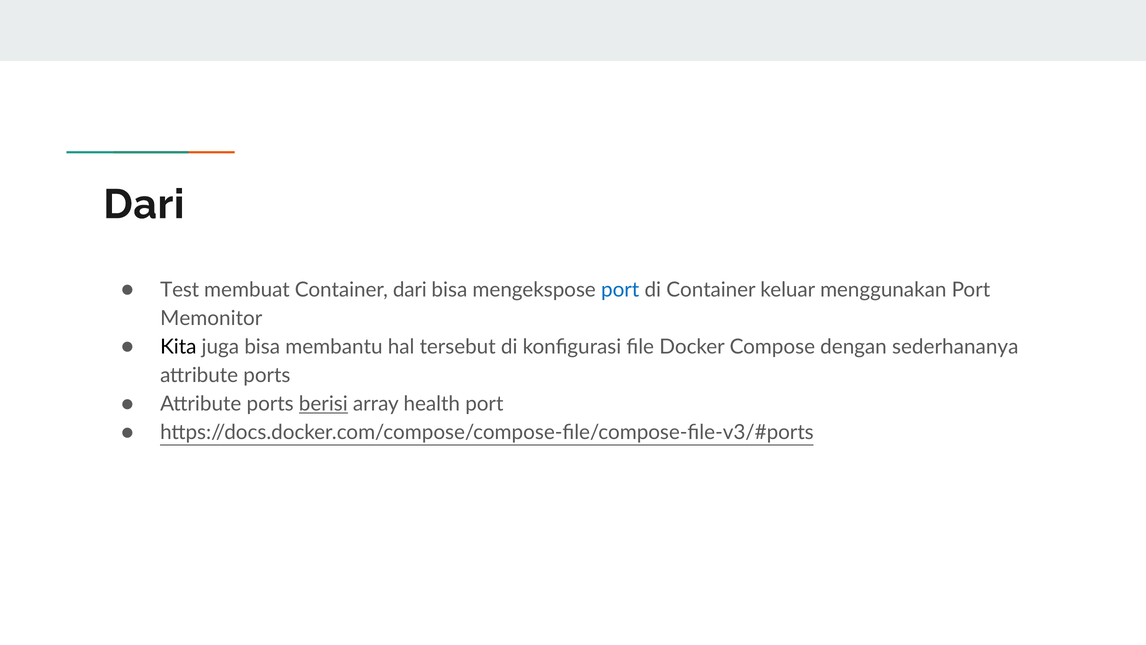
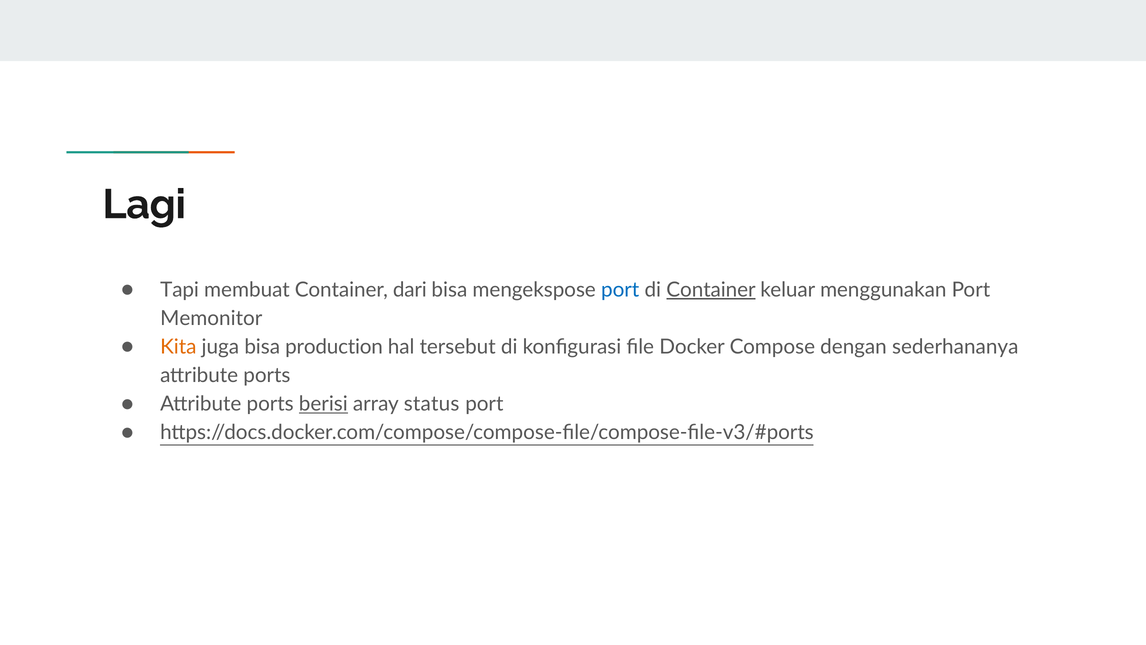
Dari: Dari -> Lagi (144, 204)
Test: Test -> Tapi (180, 290)
Container underline: none -> present (711, 290)
Kita colour: black -> orange (178, 347)
membantu: membantu -> production (334, 347)
health: health -> status (432, 404)
